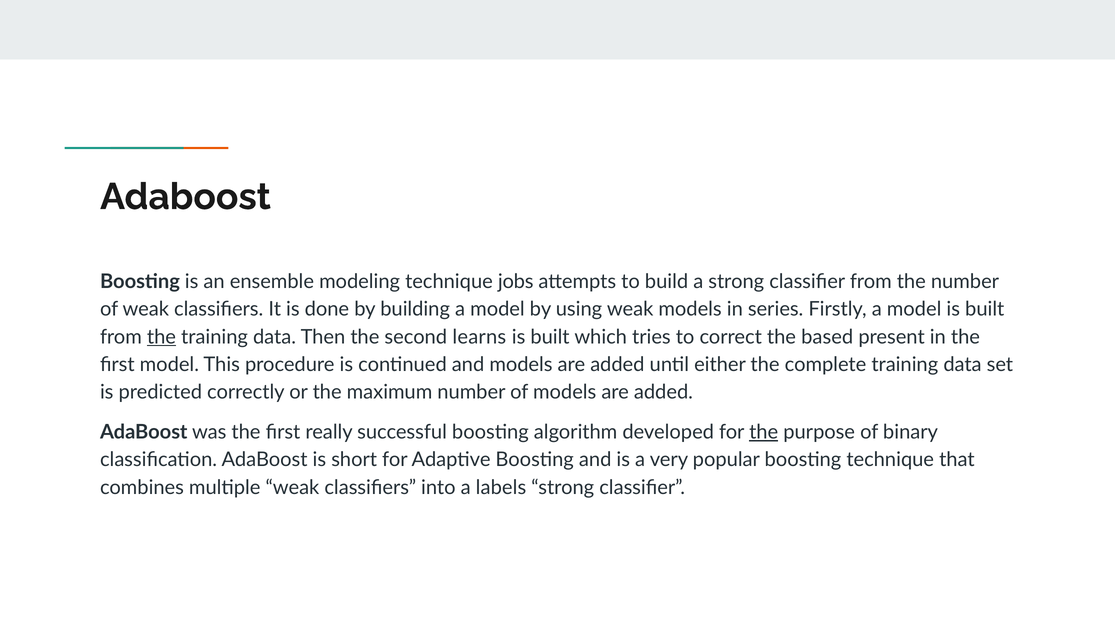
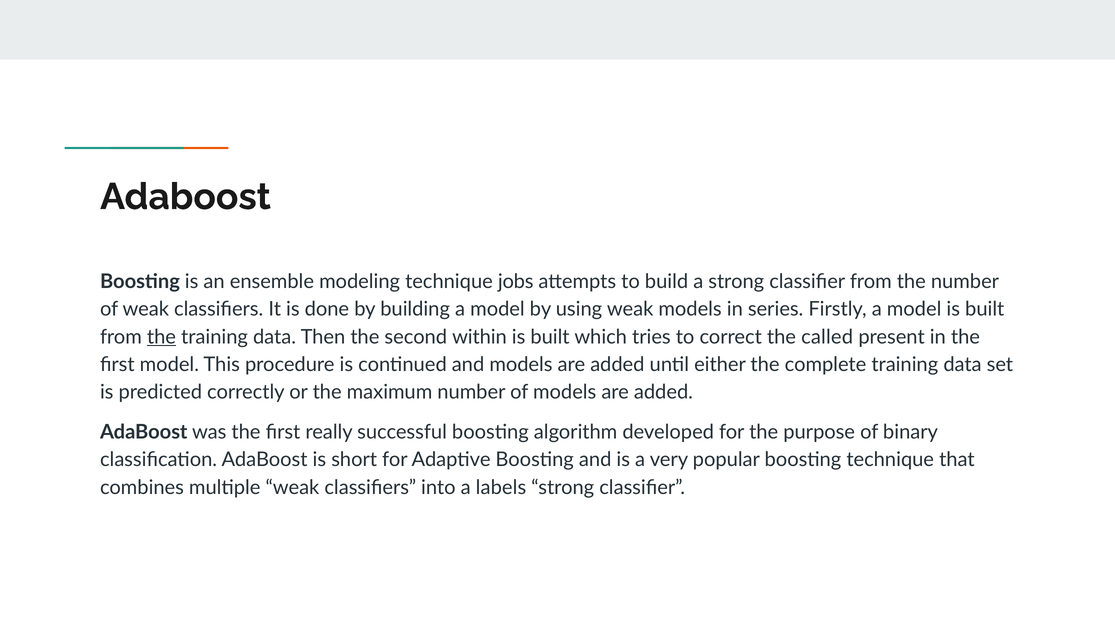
learns: learns -> within (479, 337)
based: based -> called (827, 337)
the underline: present -> none (764, 432)
